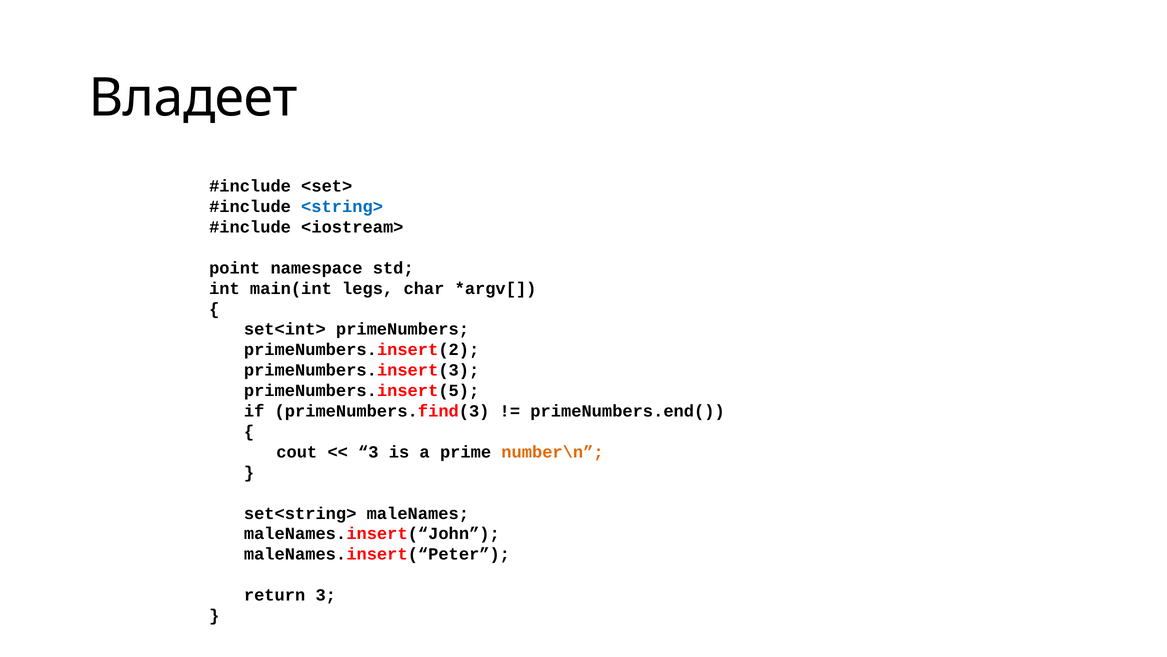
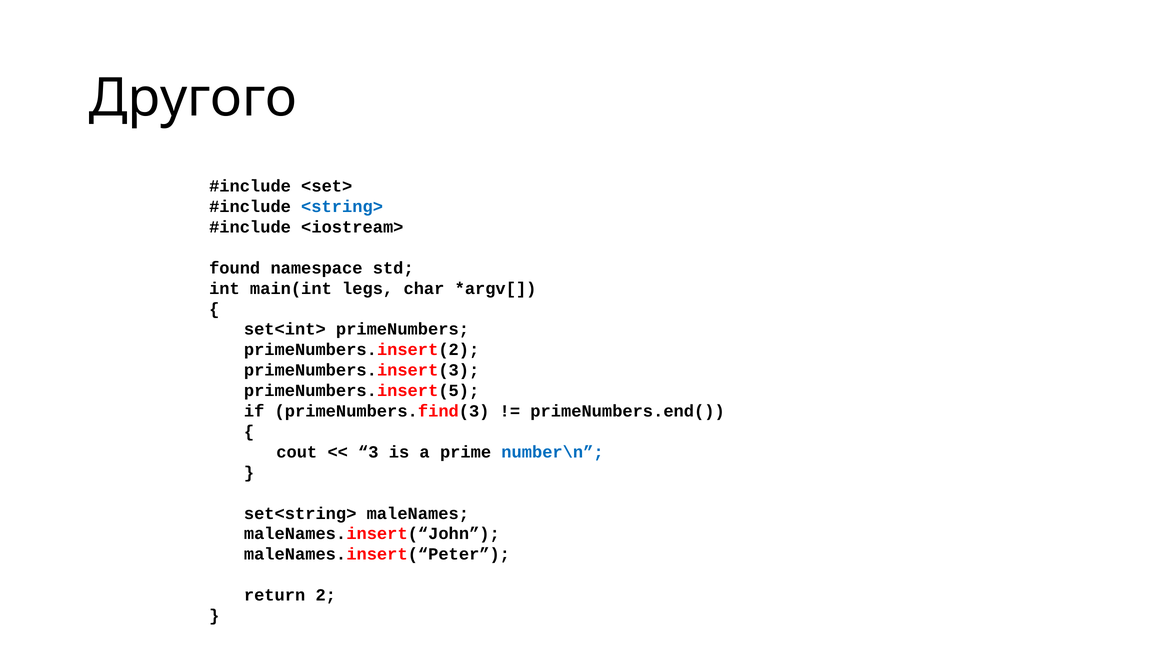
Владеет: Владеет -> Другого (193, 98)
point: point -> found (235, 268)
number\n colour: orange -> blue (552, 452)
return 3: 3 -> 2 (326, 595)
